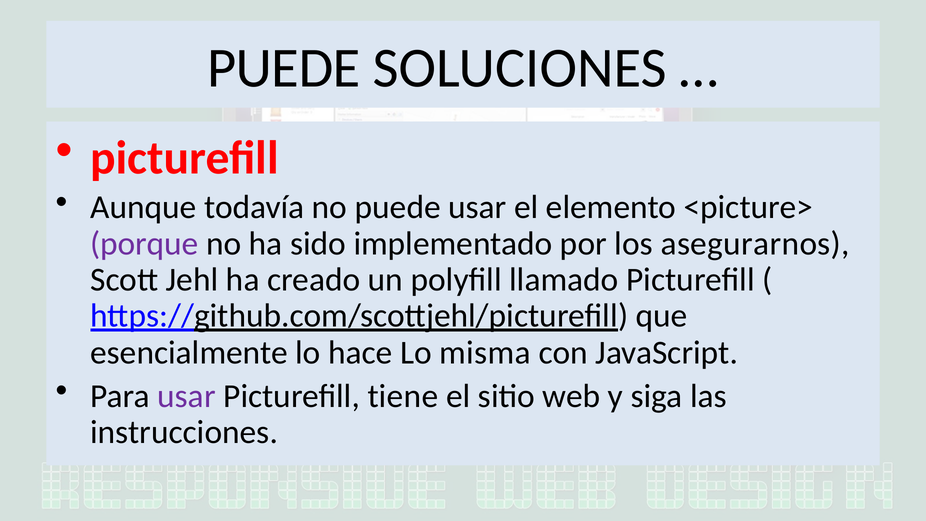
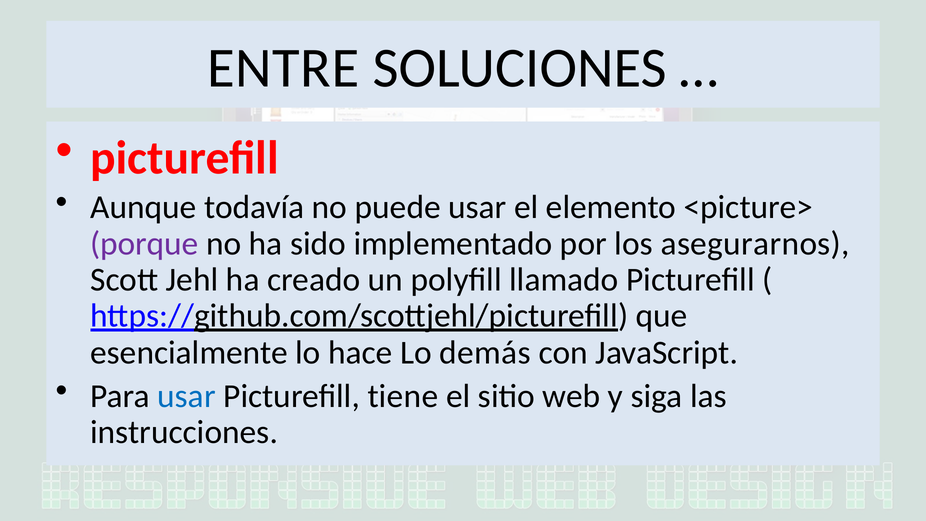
PUEDE: PUEDE -> ENTRE (283, 68)
misma: misma -> demás (485, 352)
usar colour: purple -> blue (187, 396)
